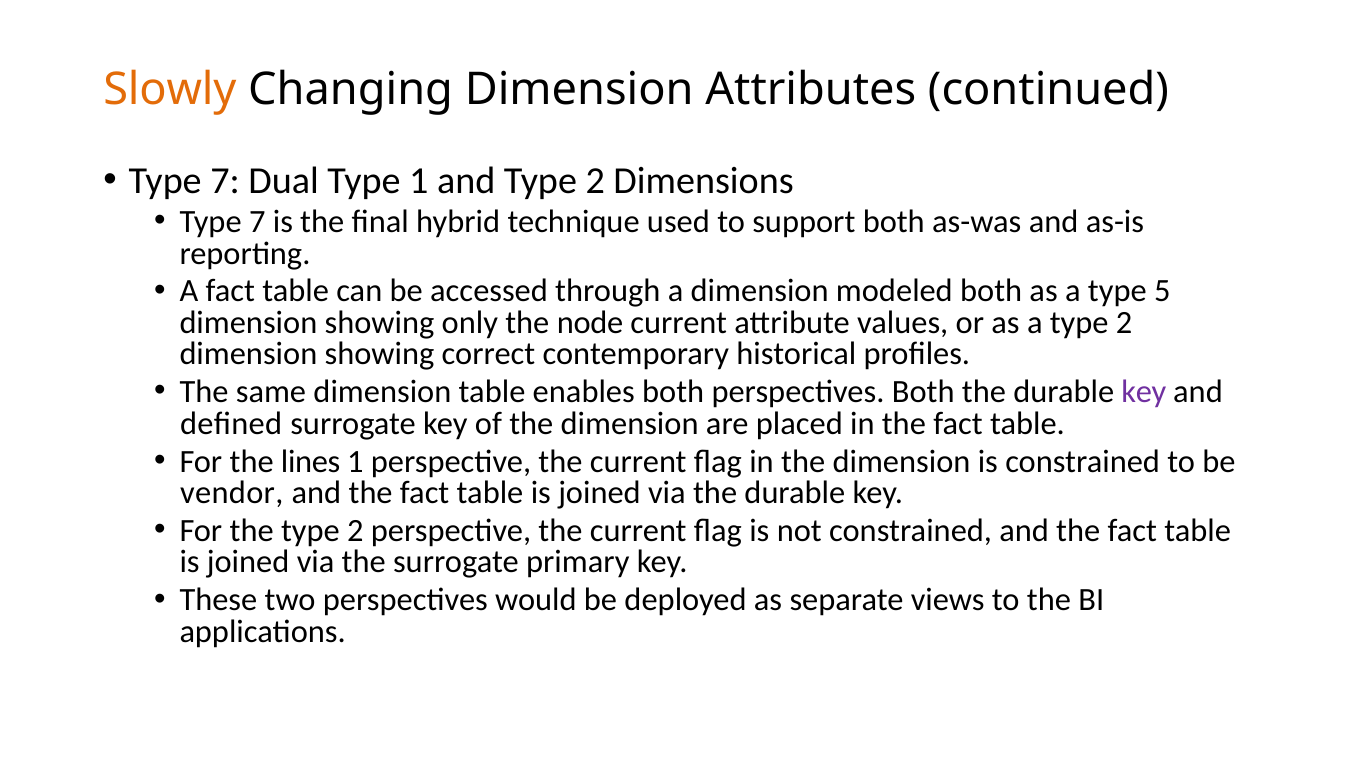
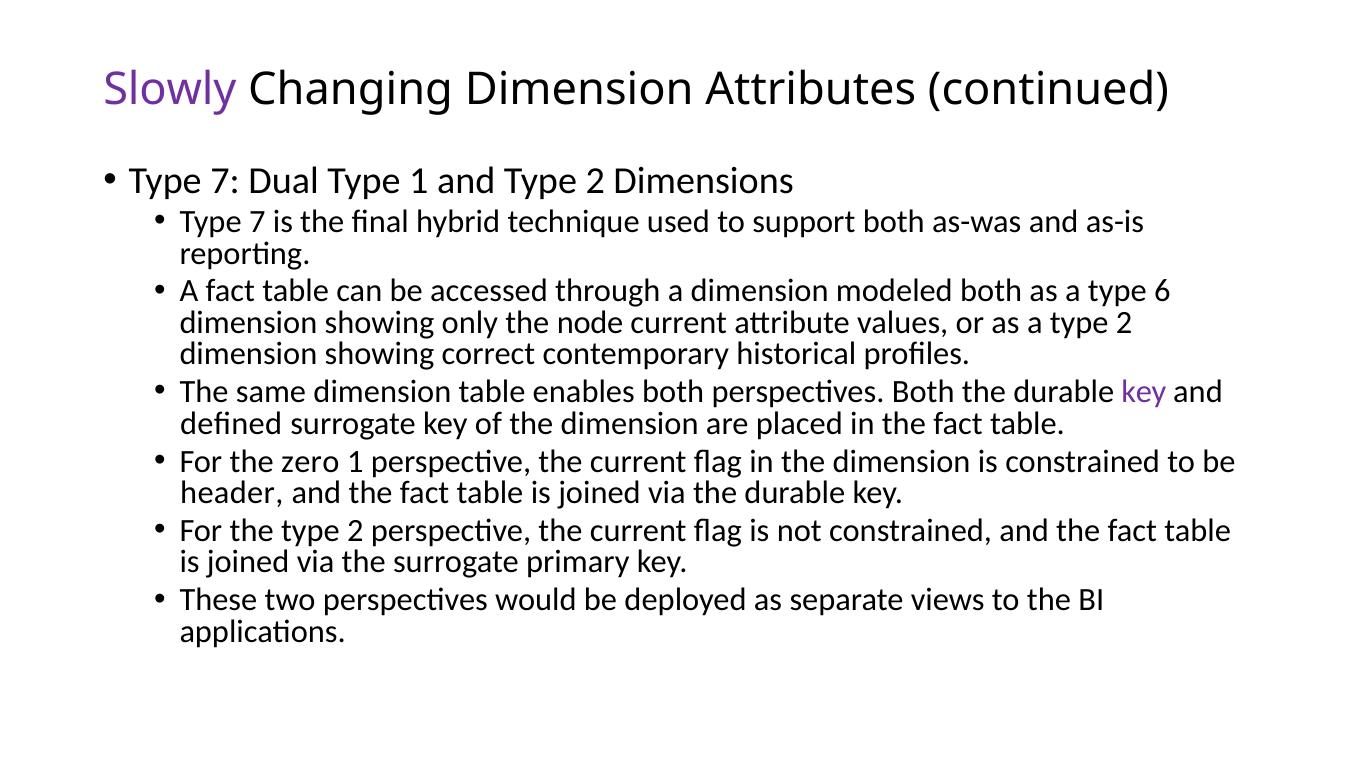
Slowly colour: orange -> purple (170, 89)
5: 5 -> 6 (1162, 291)
lines: lines -> zero (310, 461)
vendor: vendor -> header (232, 493)
